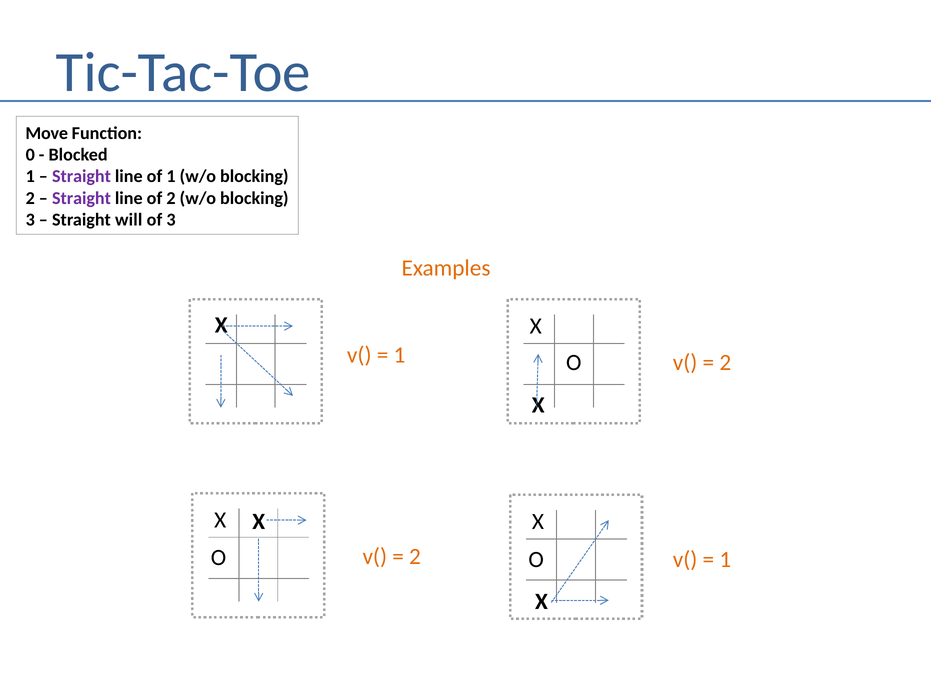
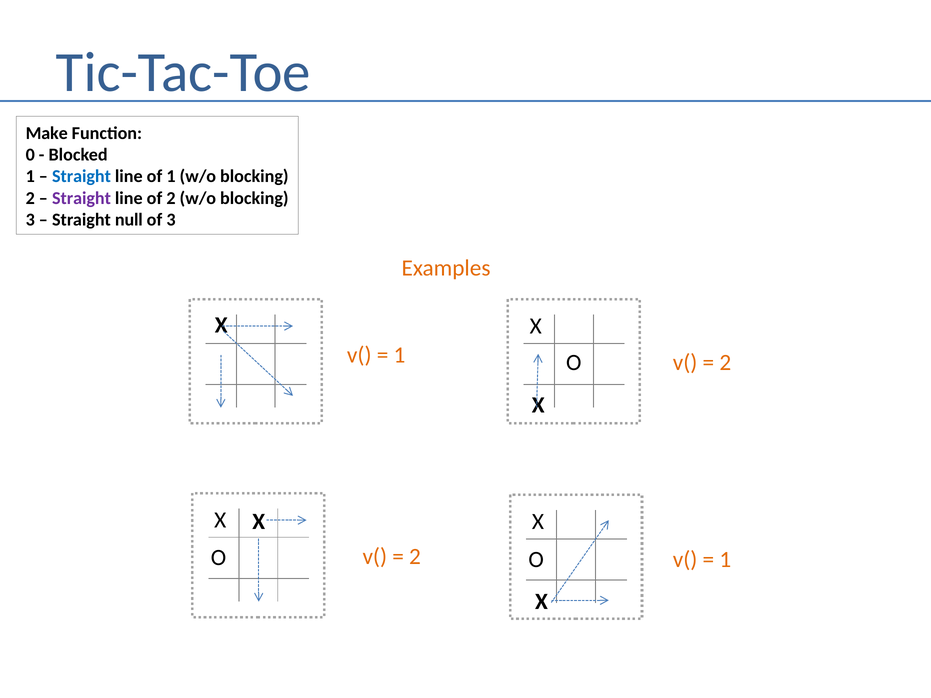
Move: Move -> Make (47, 133)
Straight colour: purple -> blue (81, 177)
will: will -> null (129, 220)
